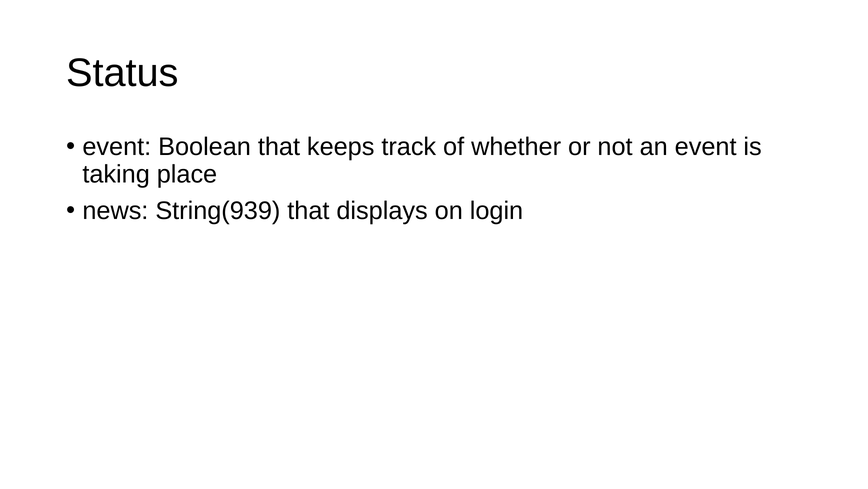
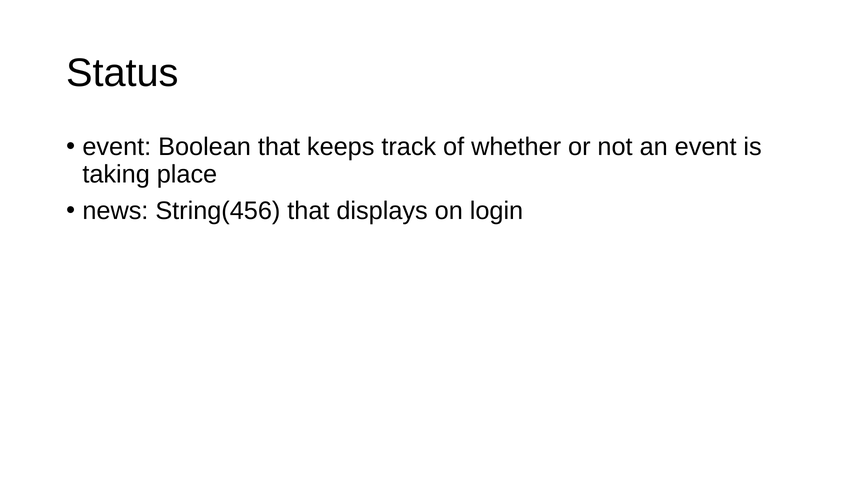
String(939: String(939 -> String(456 (218, 210)
